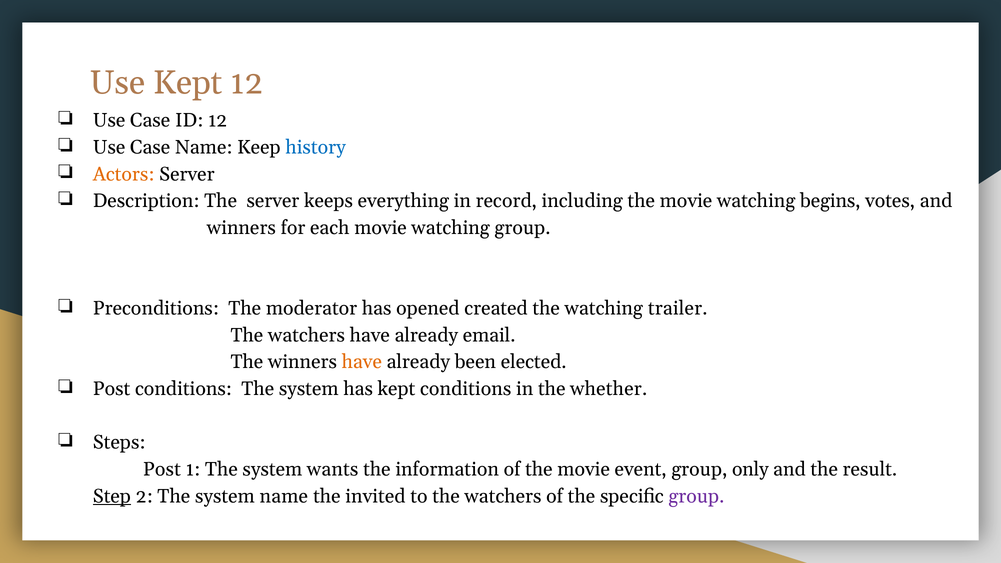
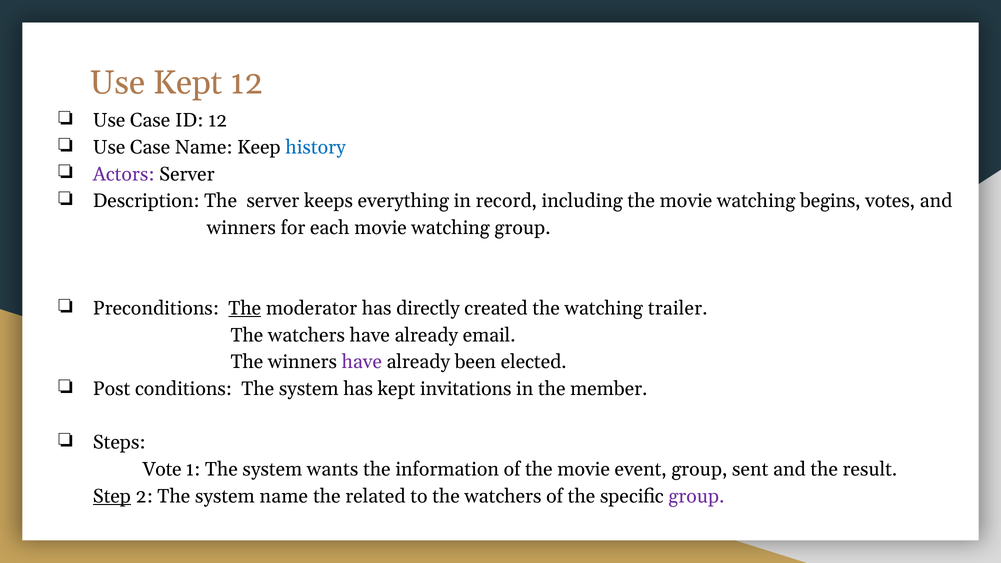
Actors colour: orange -> purple (124, 174)
The underline: none -> present (245, 308)
opened: opened -> directly (428, 308)
have colour: orange -> purple (362, 362)
kept conditions: conditions -> invitations (466, 389)
whether: whether -> member (609, 389)
Post: Post -> Vote (162, 469)
only: only -> sent (750, 469)
invited: invited -> related (375, 496)
